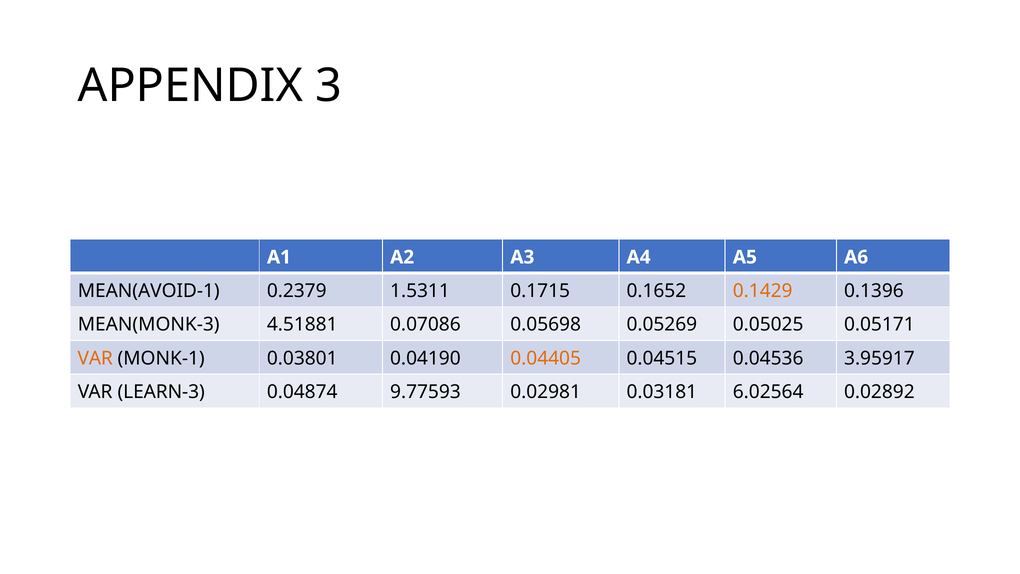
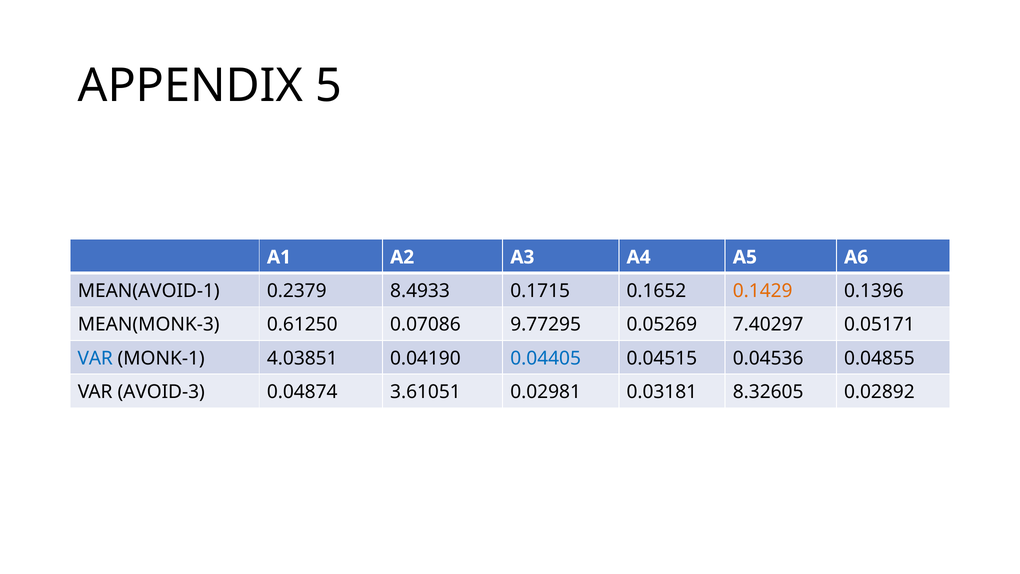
3: 3 -> 5 (329, 86)
1.5311: 1.5311 -> 8.4933 (420, 291)
4.51881: 4.51881 -> 0.61250 (302, 324)
0.05698: 0.05698 -> 9.77295 (546, 324)
0.05025: 0.05025 -> 7.40297 (768, 324)
VAR colour: orange -> blue (95, 358)
0.03801: 0.03801 -> 4.03851 (302, 358)
0.04405 colour: orange -> blue (546, 358)
3.95917: 3.95917 -> 0.04855 (879, 358)
LEARN-3: LEARN-3 -> AVOID-3 (161, 392)
9.77593: 9.77593 -> 3.61051 (425, 392)
6.02564: 6.02564 -> 8.32605 (768, 392)
